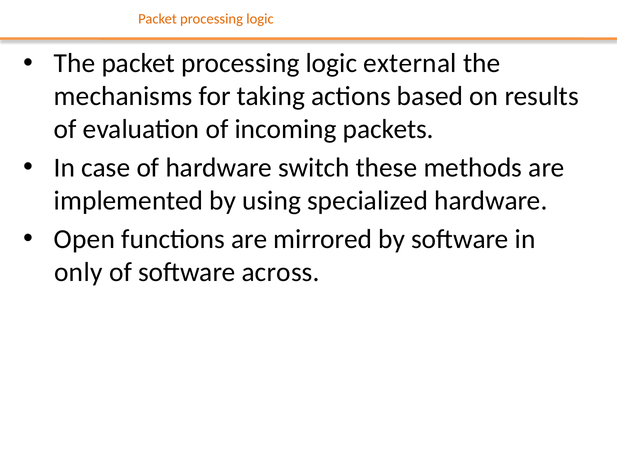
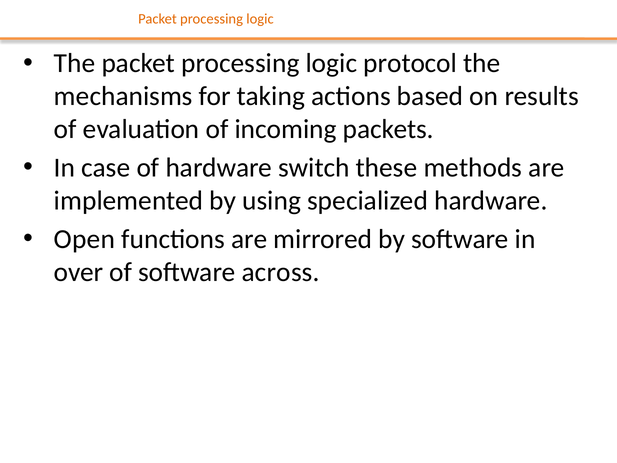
external: external -> protocol (410, 63)
only: only -> over (79, 272)
